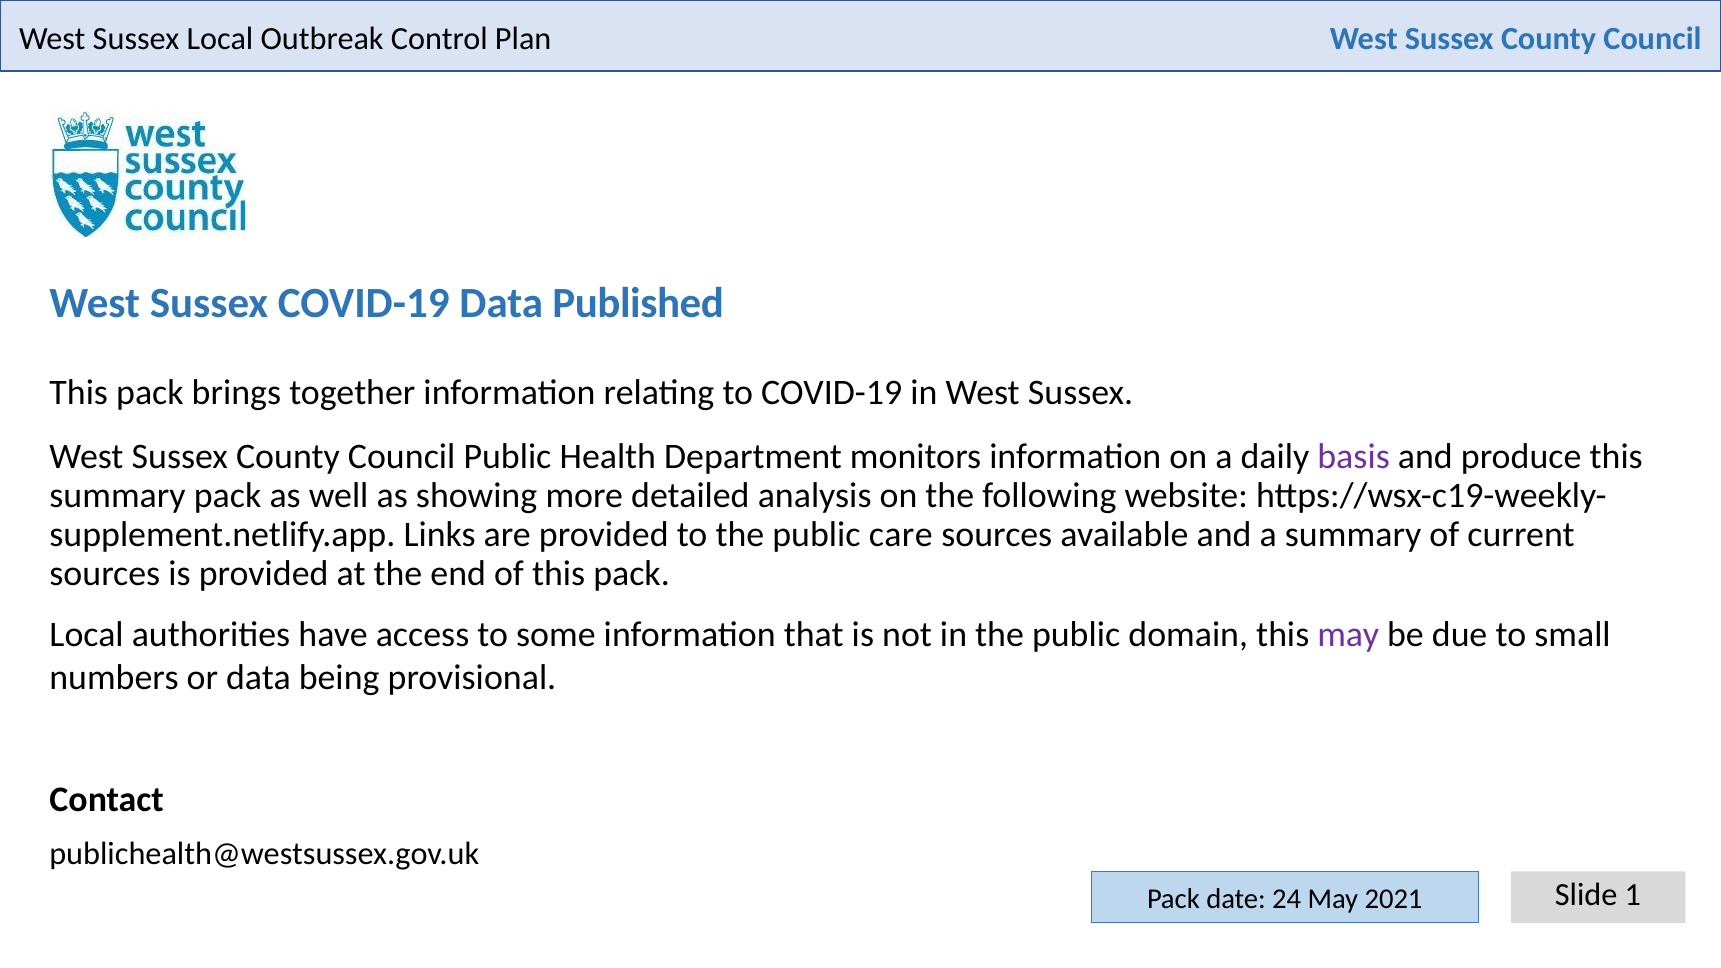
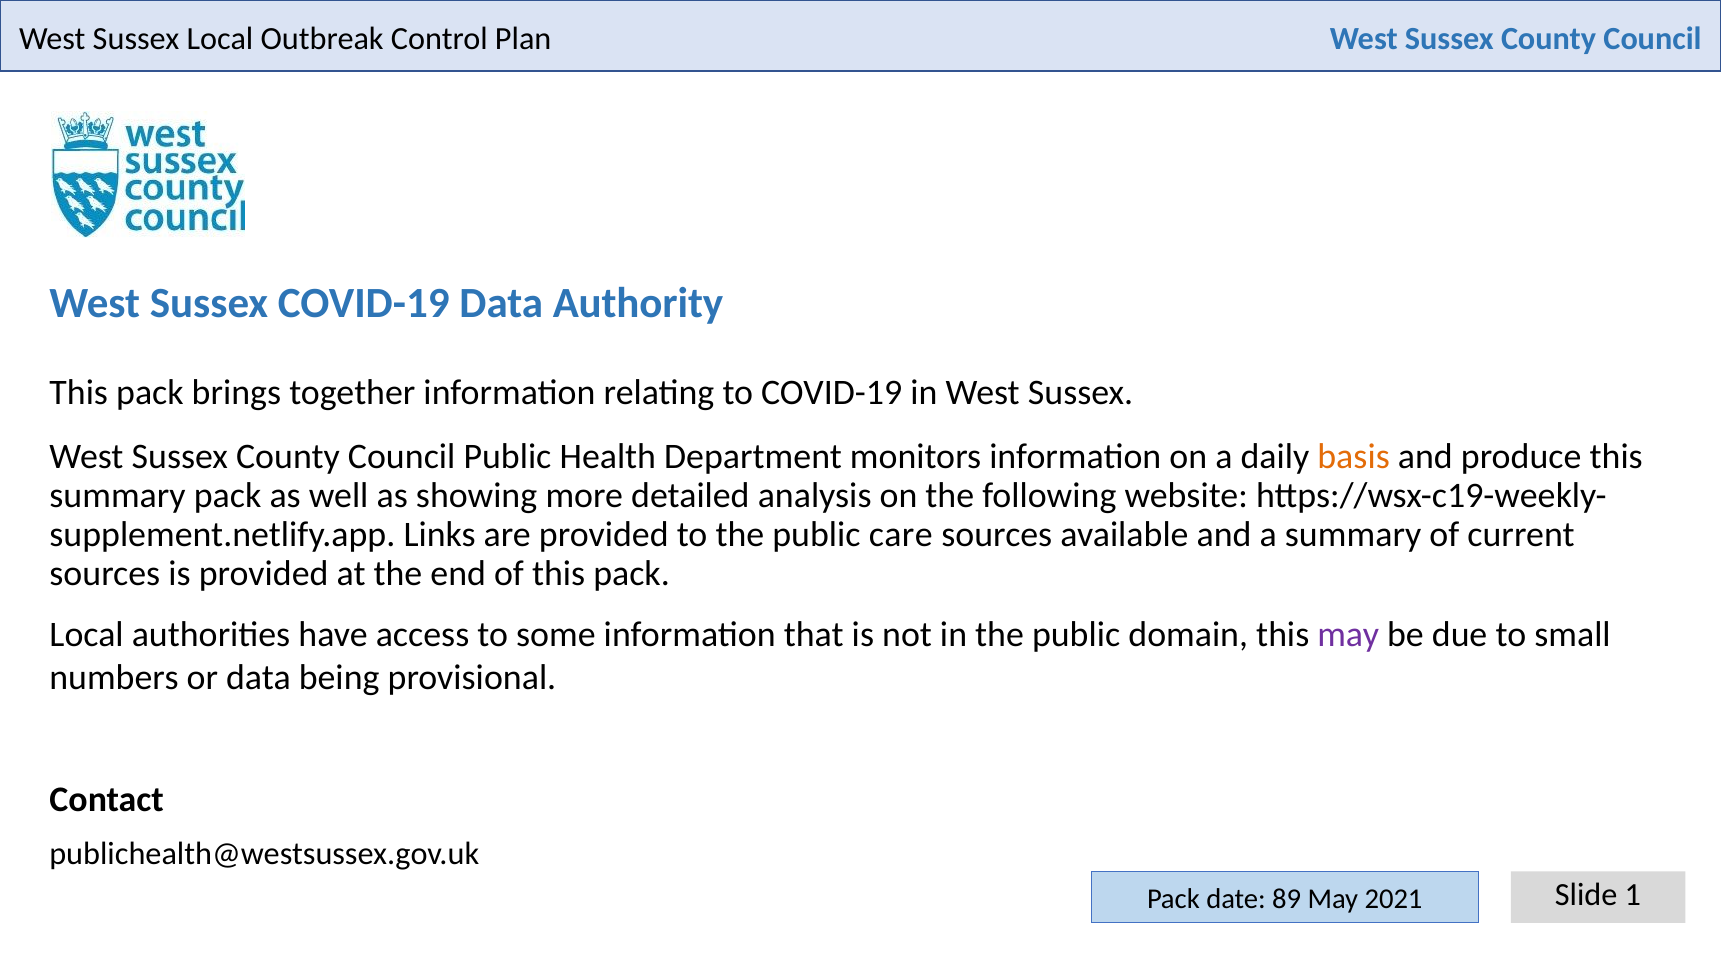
Published: Published -> Authority (638, 304)
basis colour: purple -> orange (1354, 457)
24: 24 -> 89 (1287, 899)
